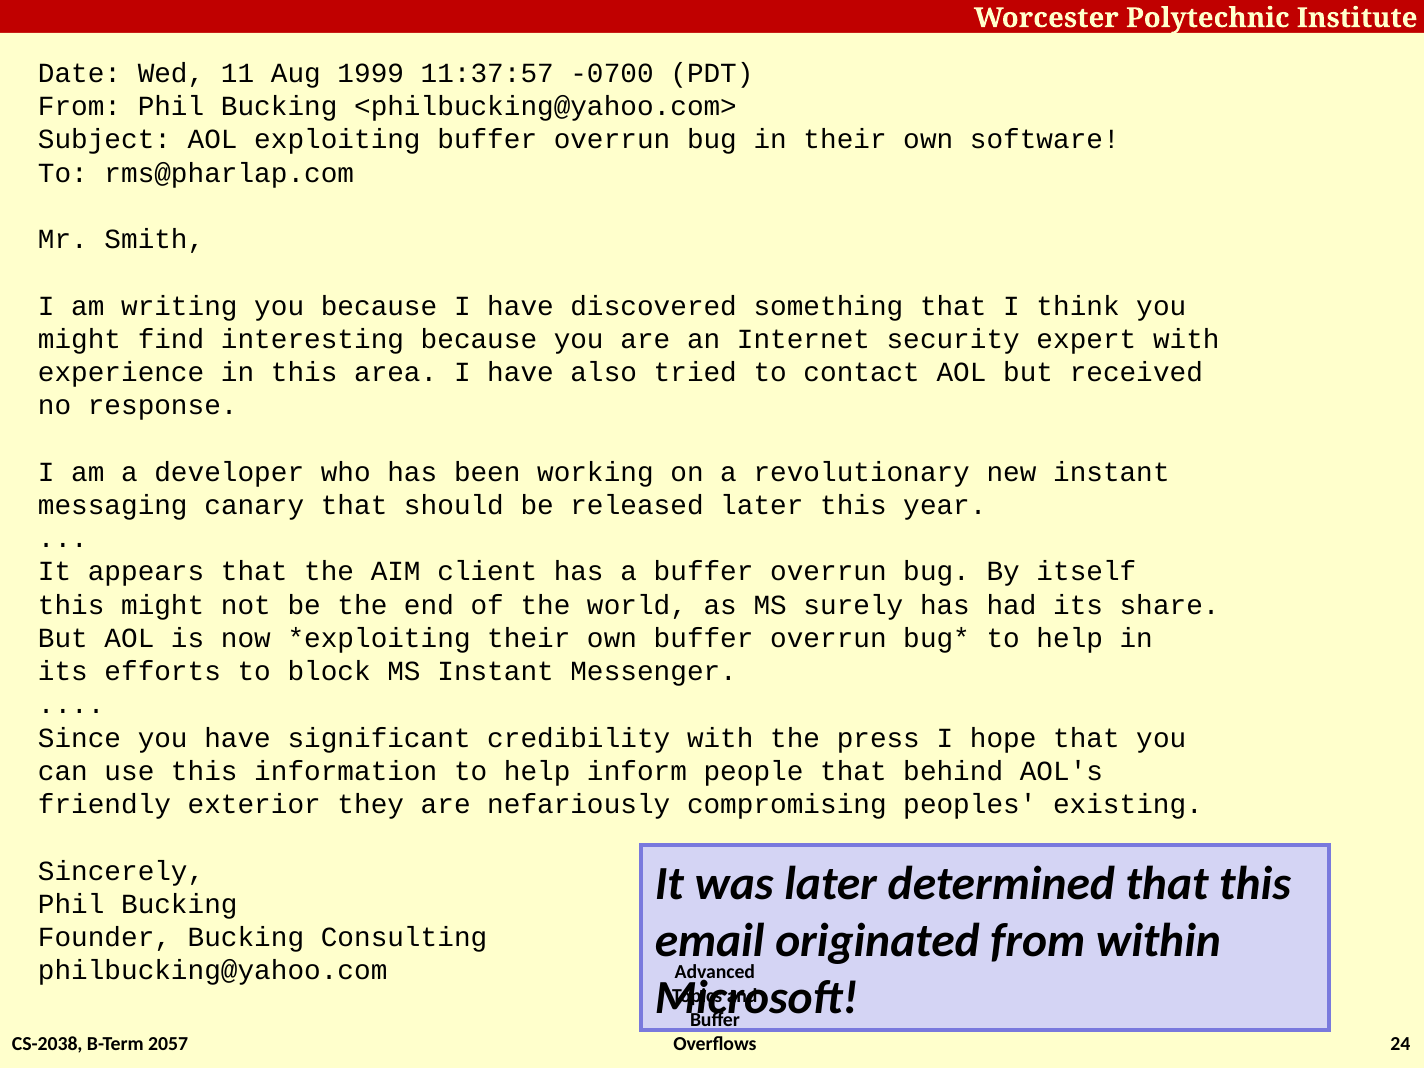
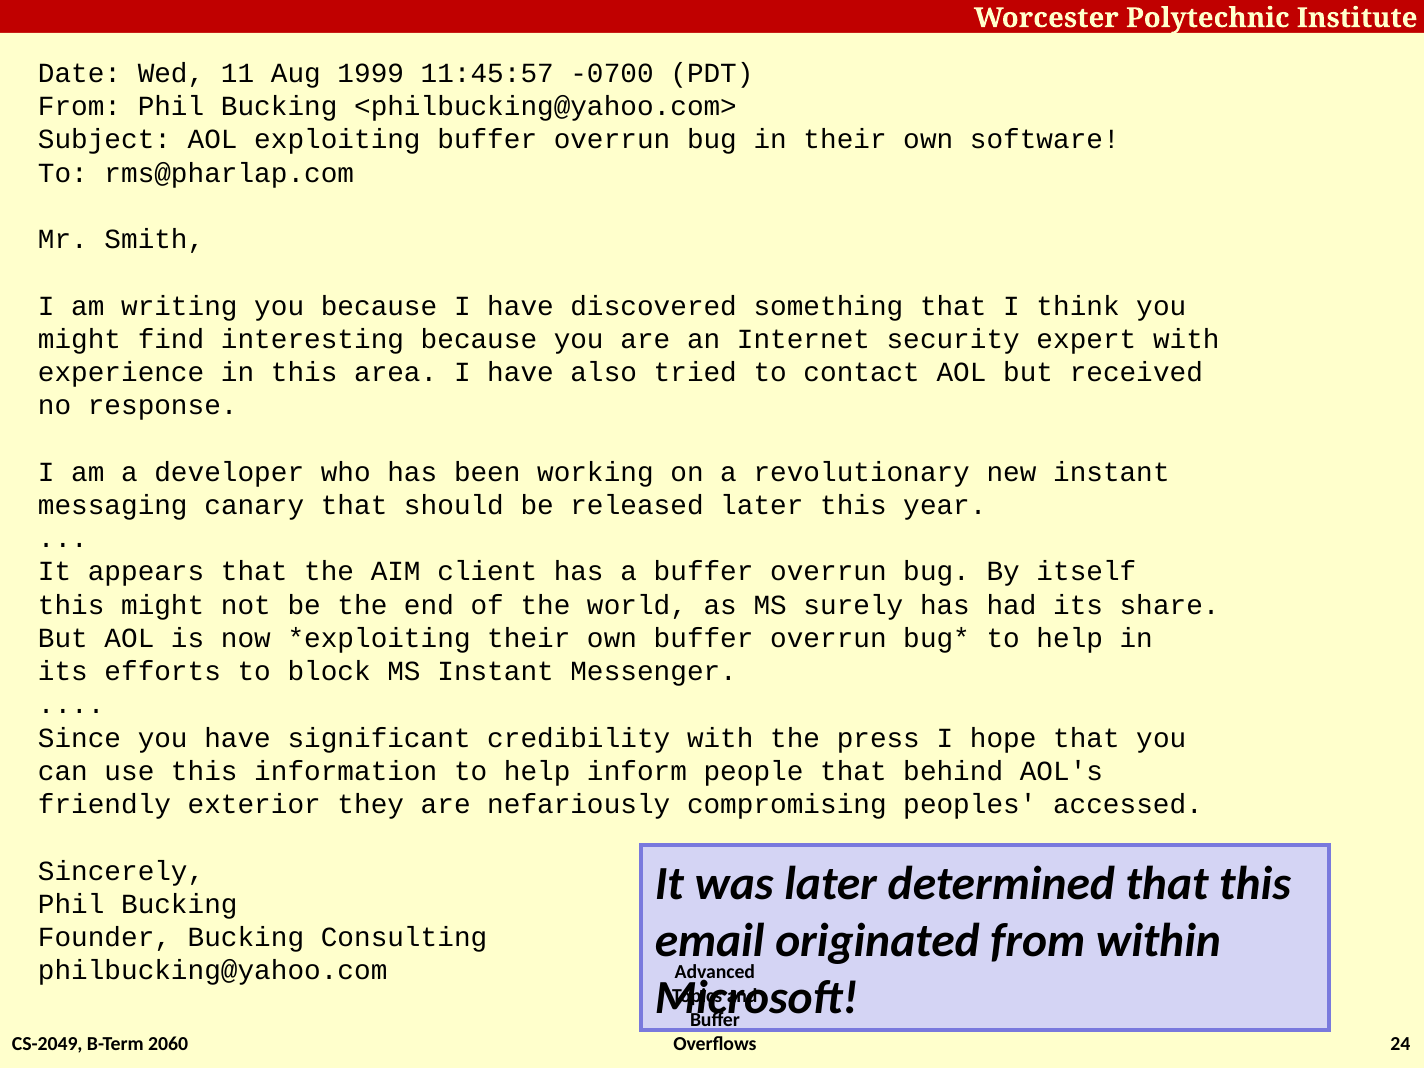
11:37:57: 11:37:57 -> 11:45:57 (487, 73)
existing: existing -> accessed (1128, 805)
CS-2038: CS-2038 -> CS-2049 (47, 1044)
2057: 2057 -> 2060 (168, 1044)
